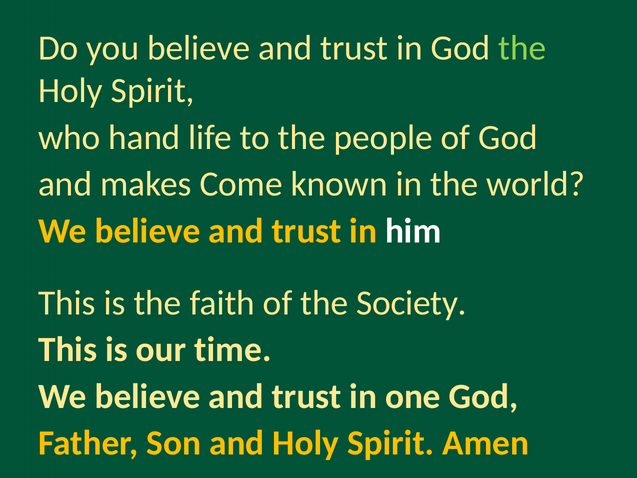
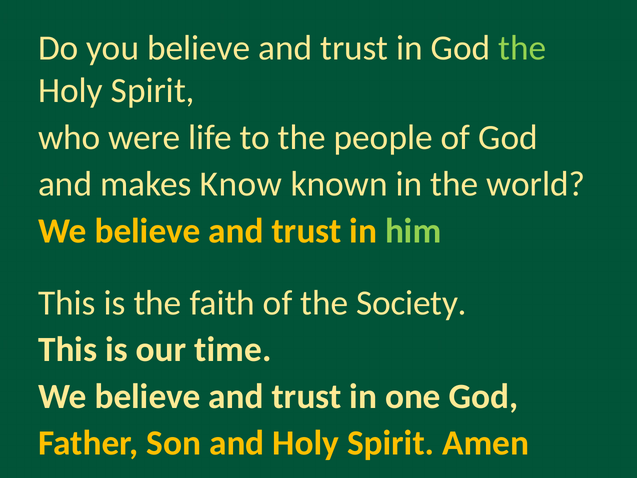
hand: hand -> were (144, 137)
Come: Come -> Know (241, 184)
him colour: white -> light green (413, 231)
